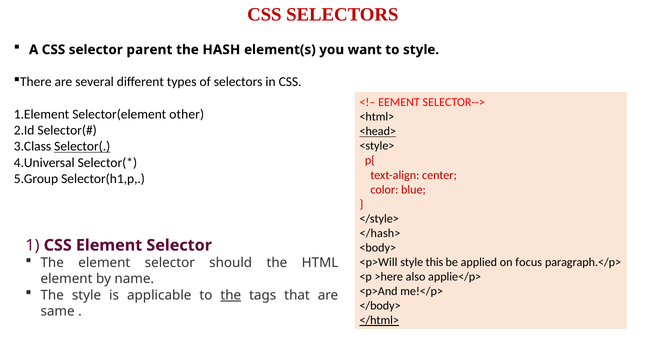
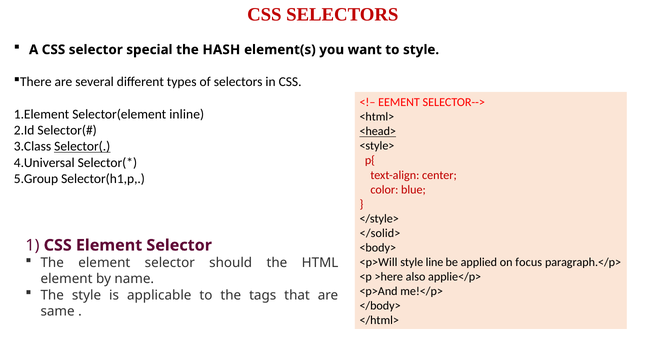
parent: parent -> special (149, 50)
other: other -> inline (187, 114)
</hash>: </hash> -> </solid> (380, 233)
this: this -> line (435, 262)
the underline: present -> none (231, 295)
</html> underline: present -> none (379, 320)
